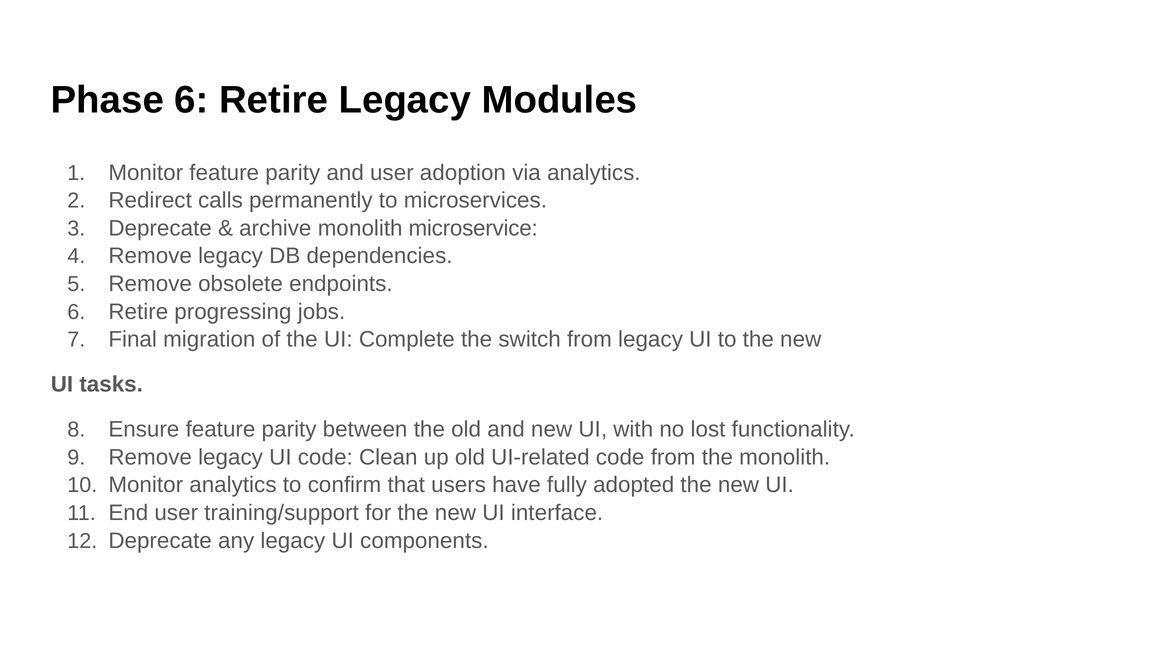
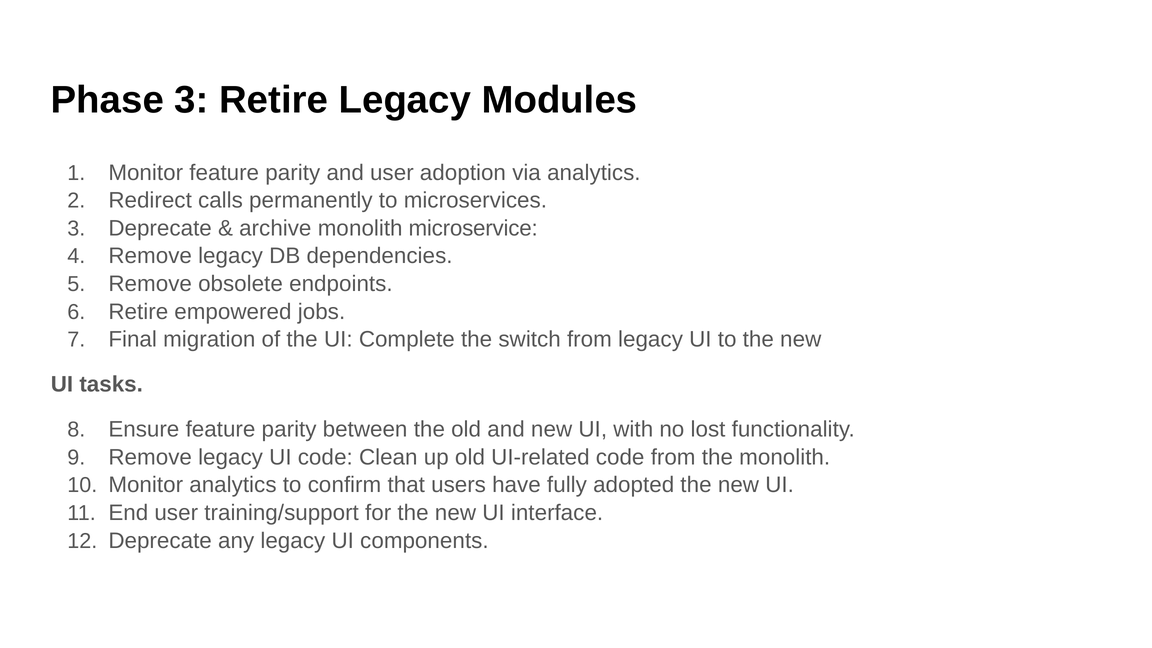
Phase 6: 6 -> 3 (192, 100)
progressing: progressing -> empowered (233, 312)
